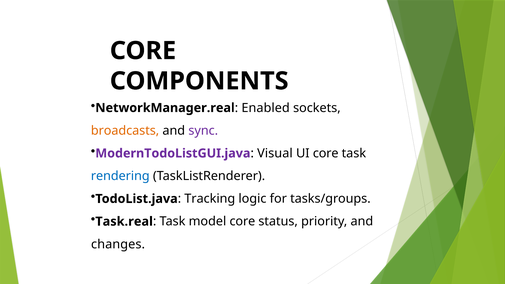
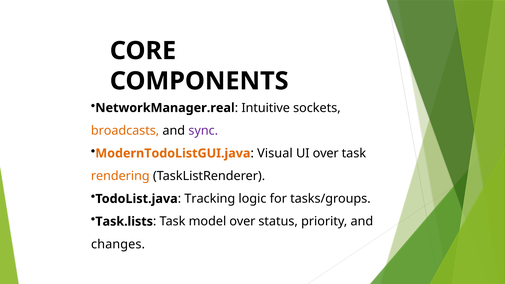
Enabled: Enabled -> Intuitive (266, 108)
ModernTodoListGUI.java colour: purple -> orange (173, 153)
UI core: core -> over (326, 153)
rendering colour: blue -> orange (120, 176)
Task.real: Task.real -> Task.lists (124, 222)
model core: core -> over (242, 222)
